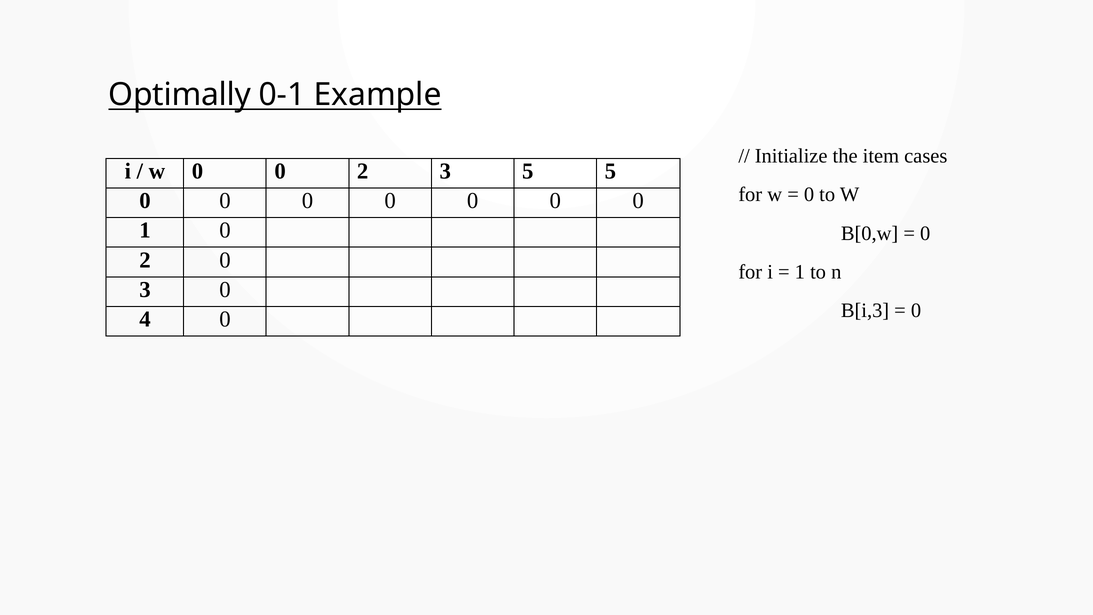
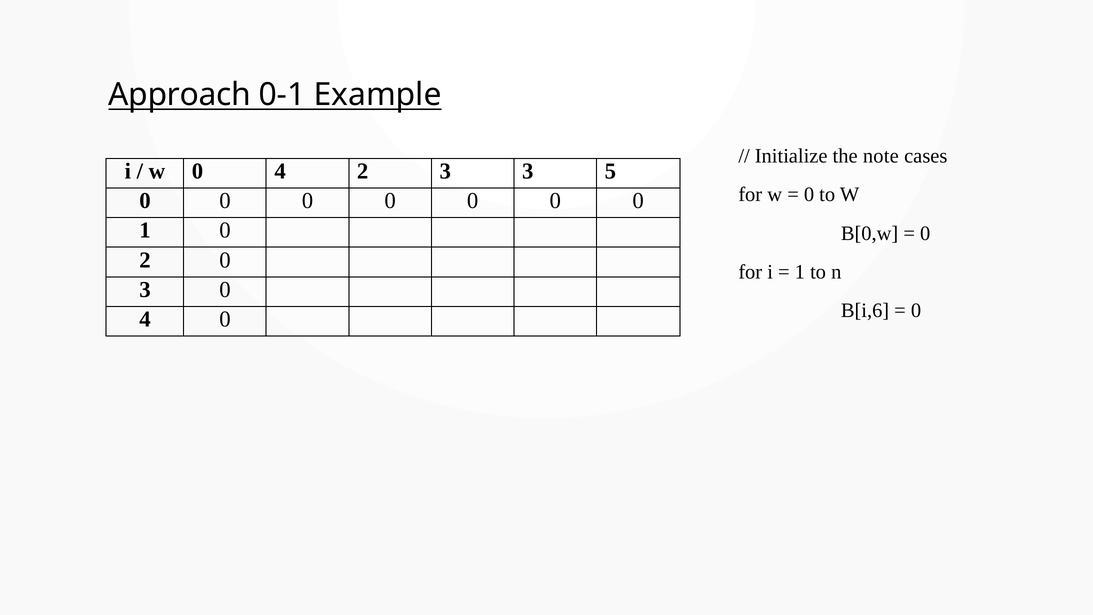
Optimally: Optimally -> Approach (180, 95)
item: item -> note (881, 156)
w 0 0: 0 -> 4 (280, 171)
3 5: 5 -> 3 (528, 171)
B[i,3: B[i,3 -> B[i,6 (865, 310)
